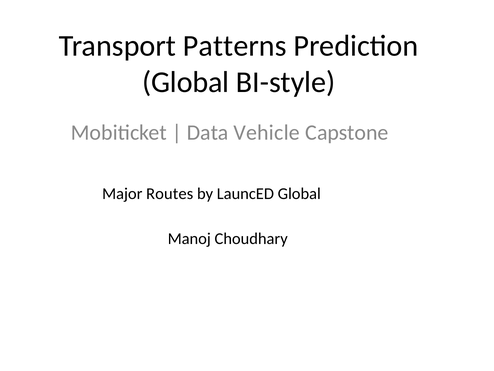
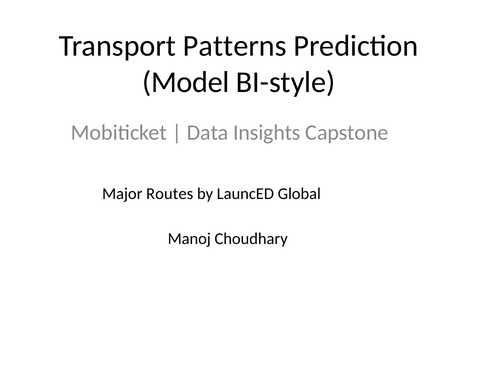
Global: Global -> Model (186, 82)
Vehicle: Vehicle -> Insights (267, 132)
